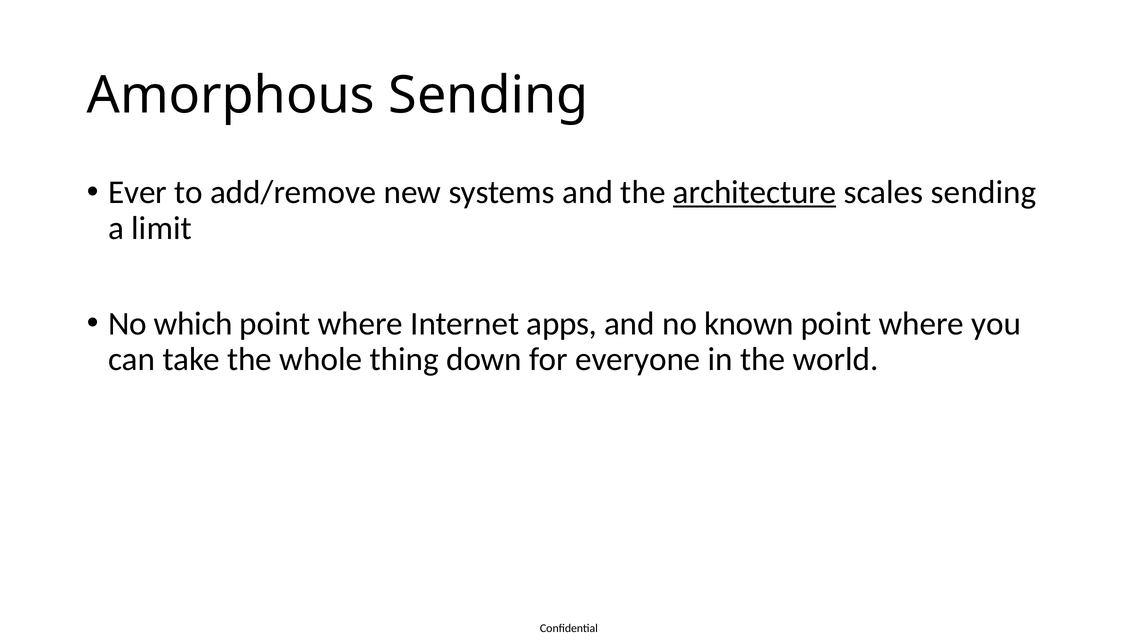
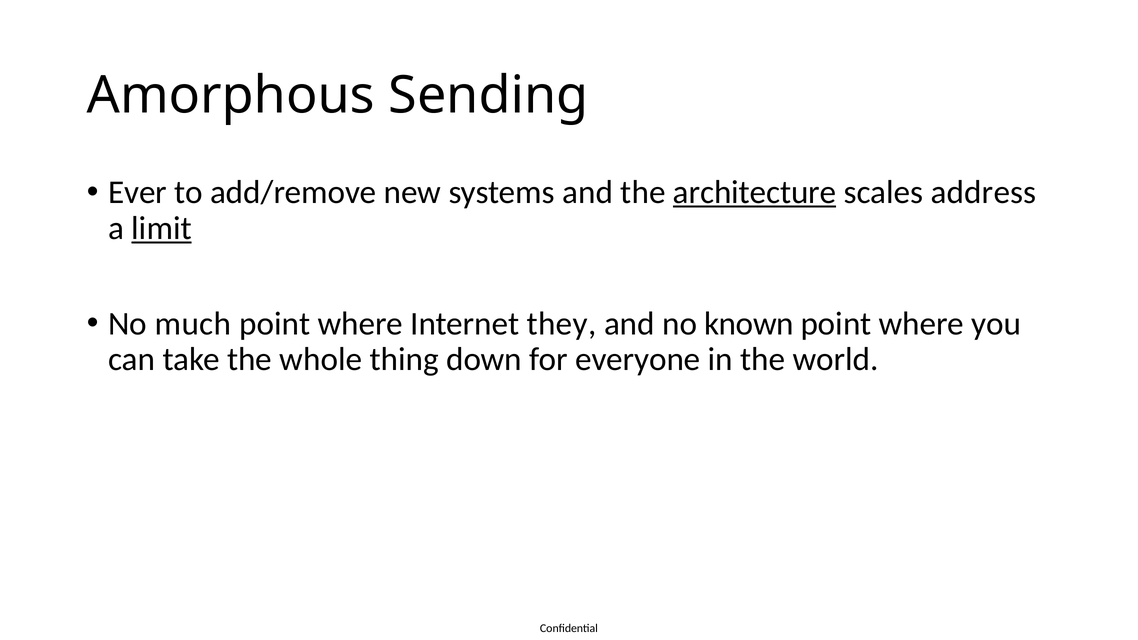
scales sending: sending -> address (984, 192)
limit underline: none -> present (162, 228)
which: which -> much (193, 324)
apps: apps -> they (561, 324)
